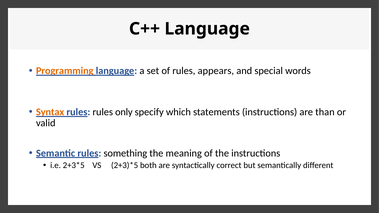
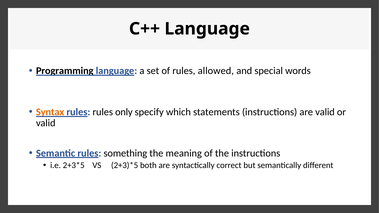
Programming colour: orange -> black (65, 71)
appears: appears -> allowed (216, 71)
are than: than -> valid (325, 112)
